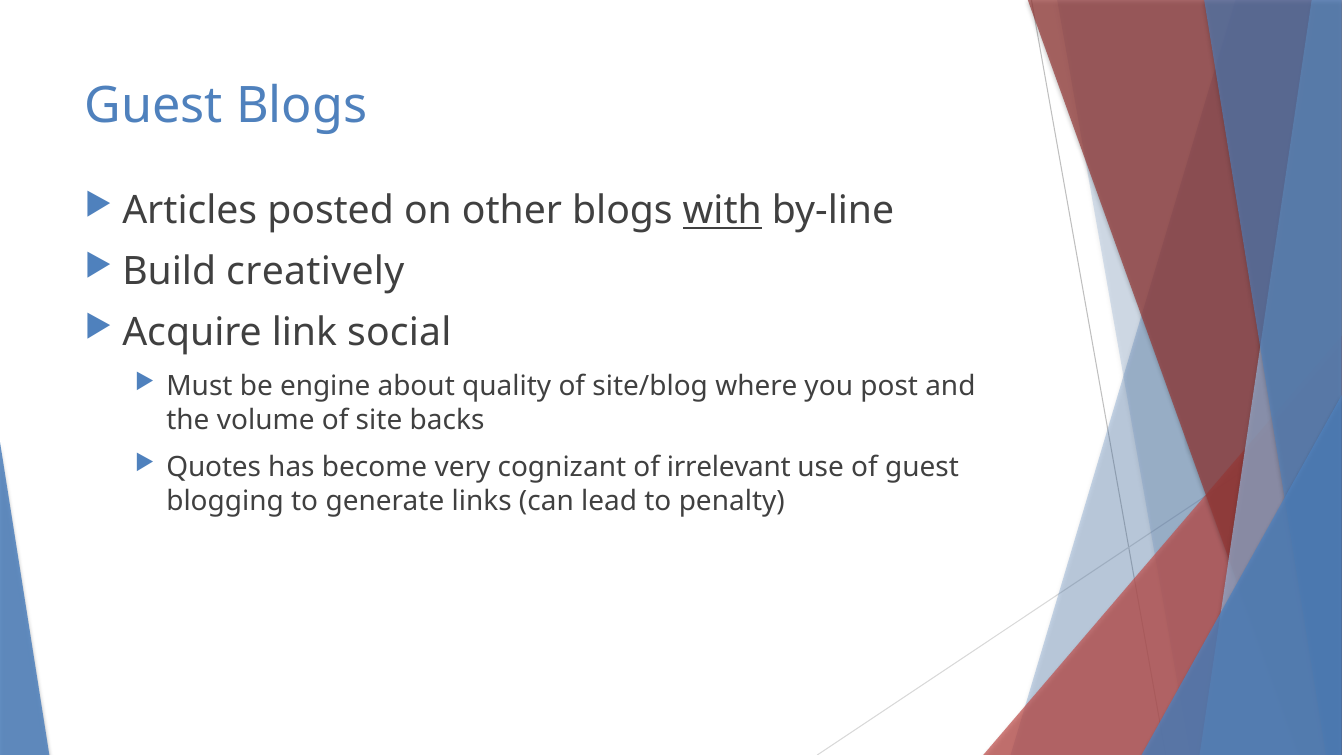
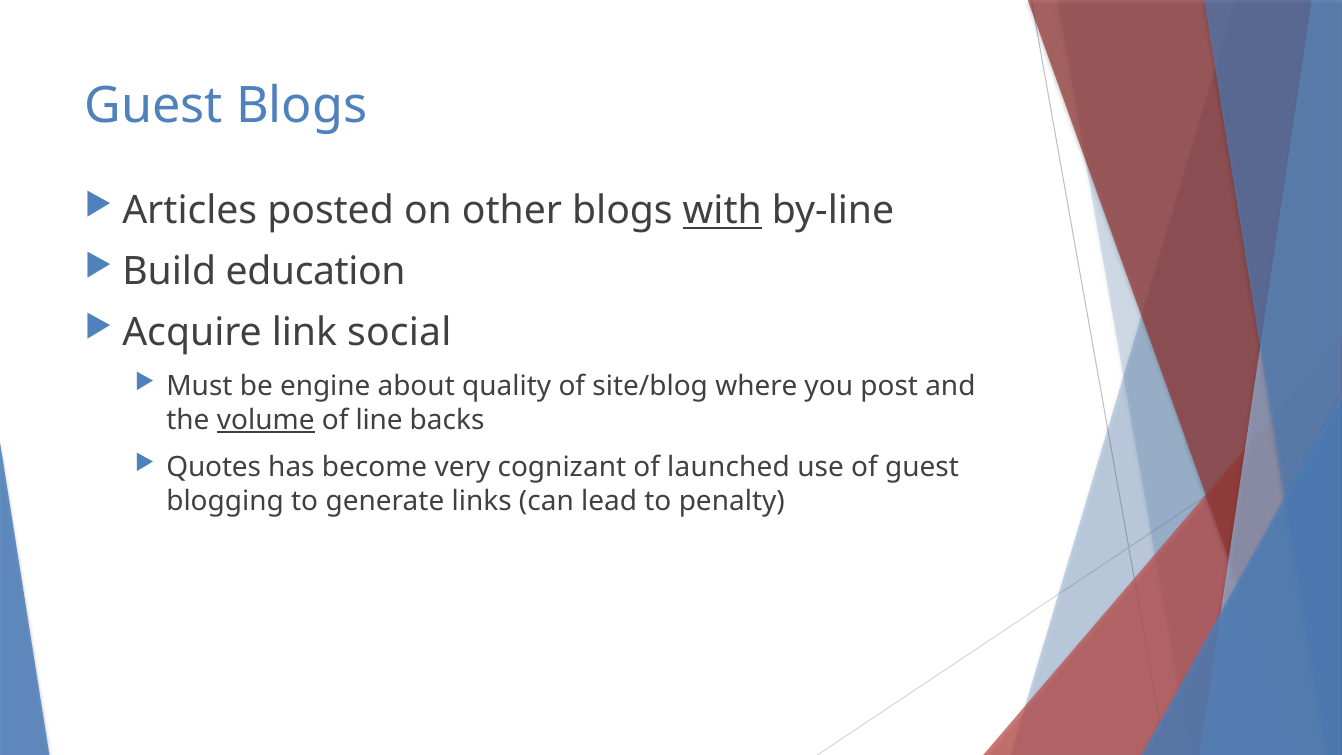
creatively: creatively -> education (316, 272)
volume underline: none -> present (266, 420)
site: site -> line (379, 420)
irrelevant: irrelevant -> launched (729, 468)
